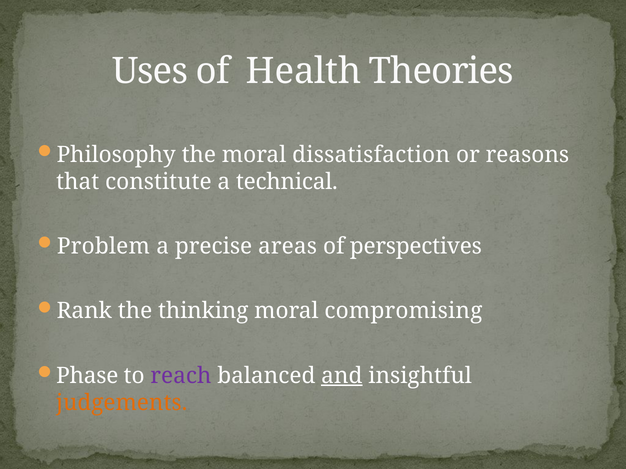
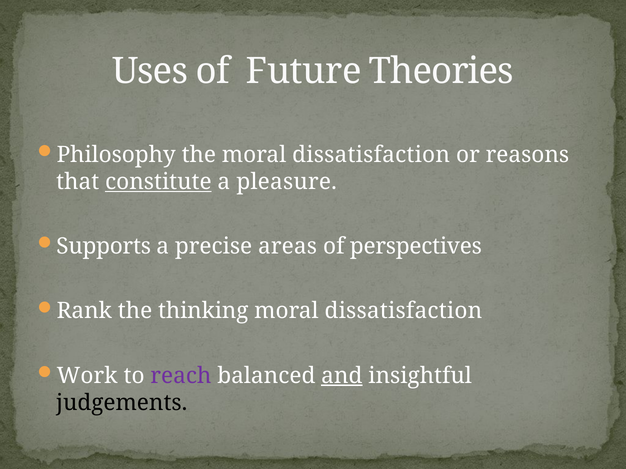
Health: Health -> Future (304, 71)
constitute underline: none -> present (158, 182)
technical: technical -> pleasure (287, 182)
Problem: Problem -> Supports (104, 247)
compromising: compromising -> dissatisfaction (403, 311)
Phase: Phase -> Work (87, 376)
judgements colour: orange -> black (122, 403)
